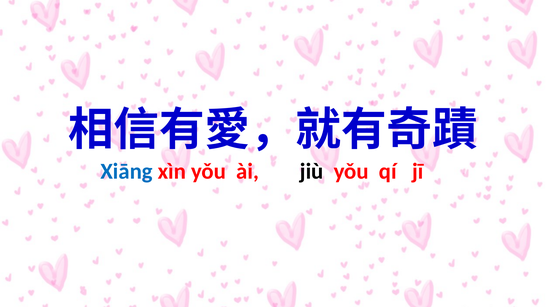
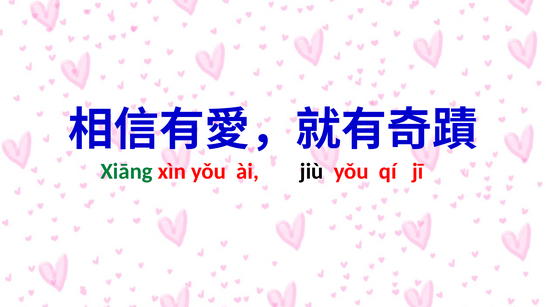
Xiāng colour: blue -> green (127, 171)
